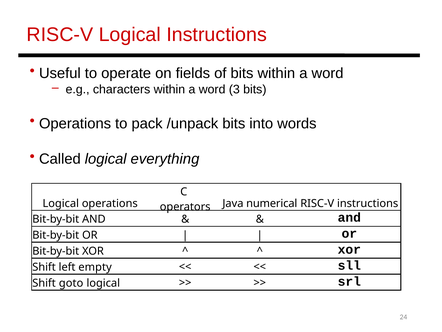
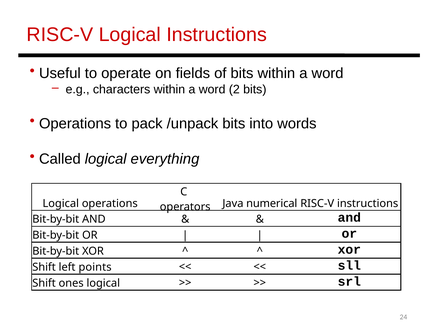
3: 3 -> 2 (234, 89)
empty: empty -> points (95, 267)
goto: goto -> ones (71, 283)
